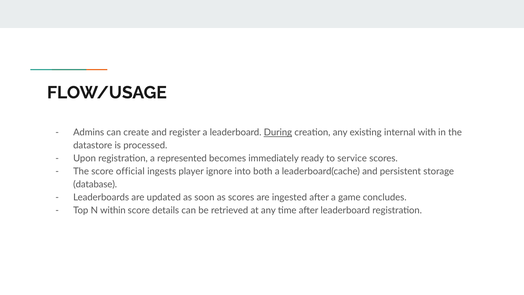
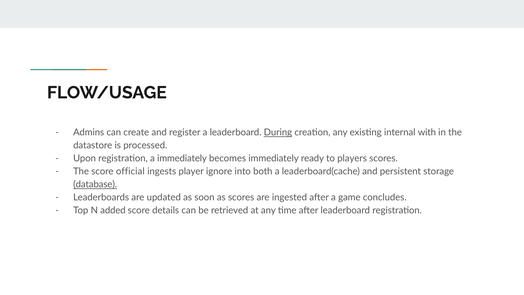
a represented: represented -> immediately (182, 158)
service: service -> players (352, 158)
database underline: none -> present (95, 184)
within: within -> added (113, 210)
